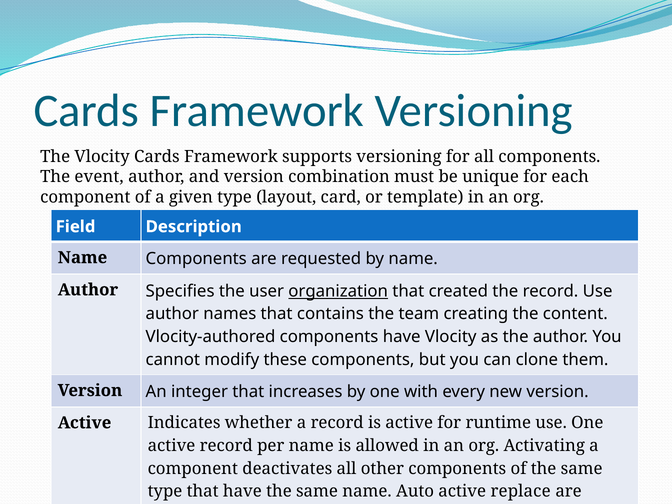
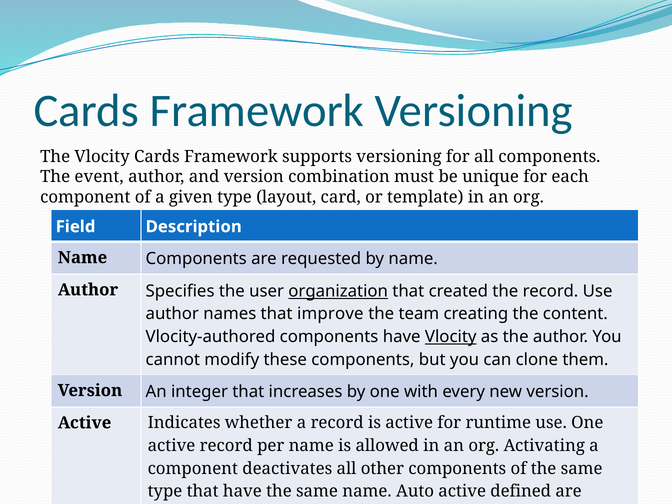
contains: contains -> improve (330, 314)
Vlocity underline: none -> present (451, 337)
replace: replace -> defined (521, 491)
